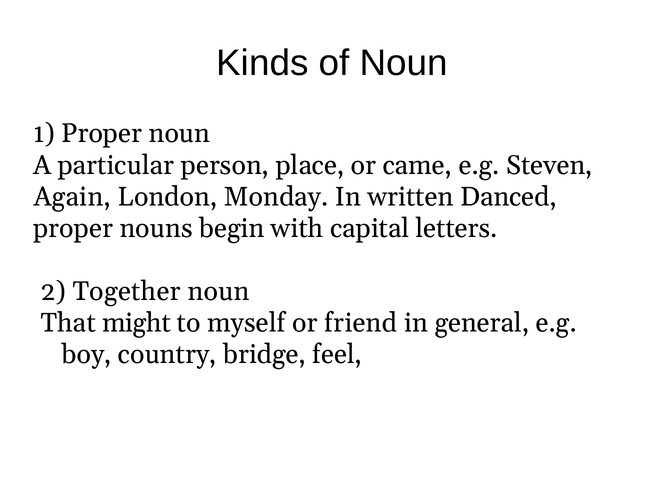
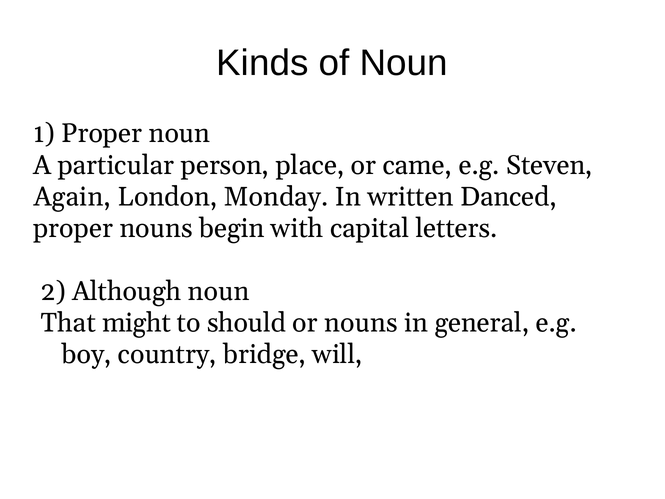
Together: Together -> Although (127, 291)
myself: myself -> should (247, 323)
or friend: friend -> nouns (361, 323)
feel: feel -> will (337, 354)
